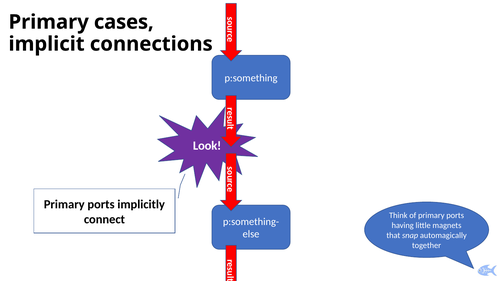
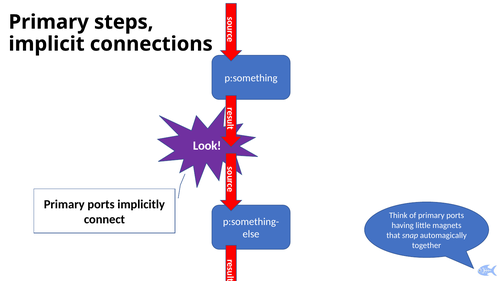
cases: cases -> steps (124, 22)
